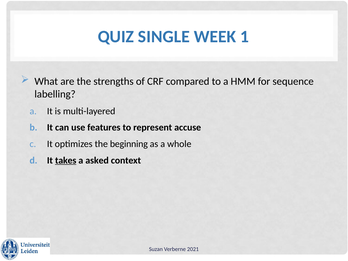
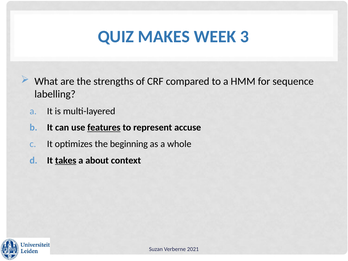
SINGLE: SINGLE -> MAKES (164, 37)
1: 1 -> 3 (244, 37)
features underline: none -> present (104, 128)
asked: asked -> about (97, 160)
